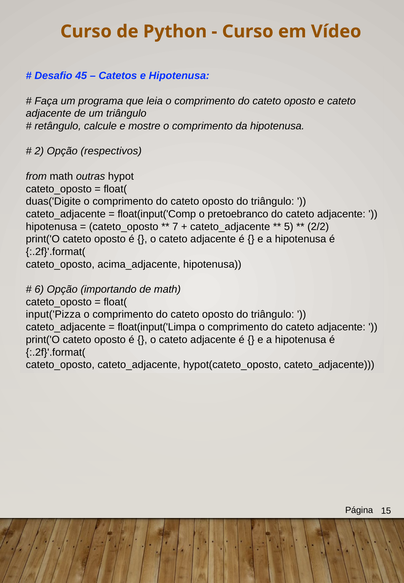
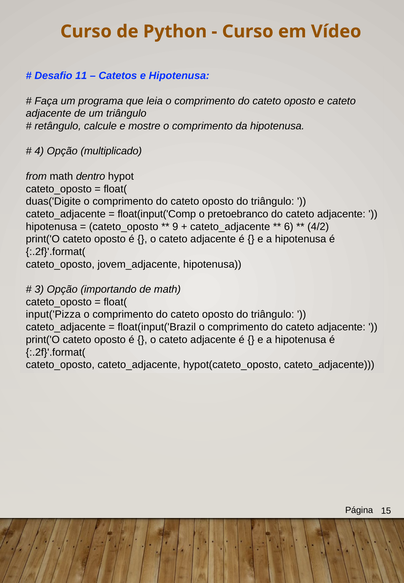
45: 45 -> 11 (81, 76)
2: 2 -> 4 (39, 151)
respectivos: respectivos -> multiplicado (111, 151)
outras: outras -> dentro (91, 177)
7: 7 -> 9 (175, 227)
5: 5 -> 6 (289, 227)
2/2: 2/2 -> 4/2 (318, 227)
acima_adjacente: acima_adjacente -> jovem_adjacente (139, 265)
6: 6 -> 3 (39, 290)
float(input('Limpa: float(input('Limpa -> float(input('Brazil (157, 327)
